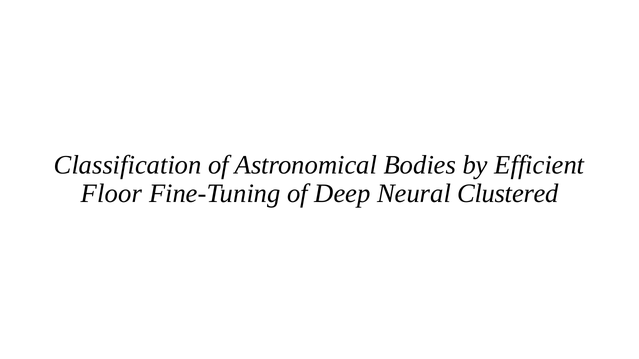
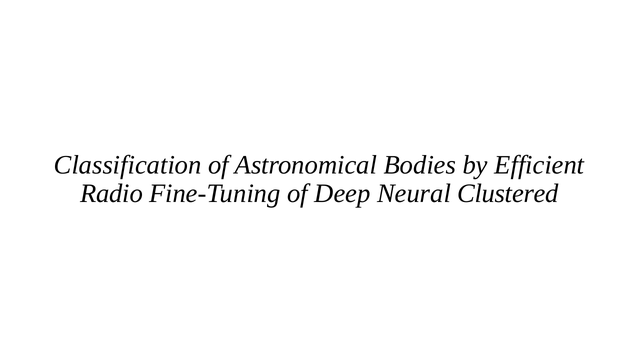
Floor: Floor -> Radio (112, 194)
